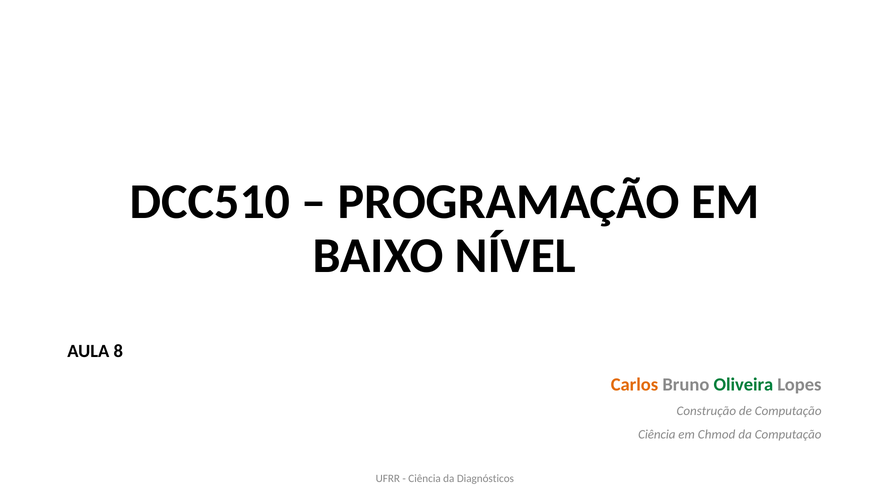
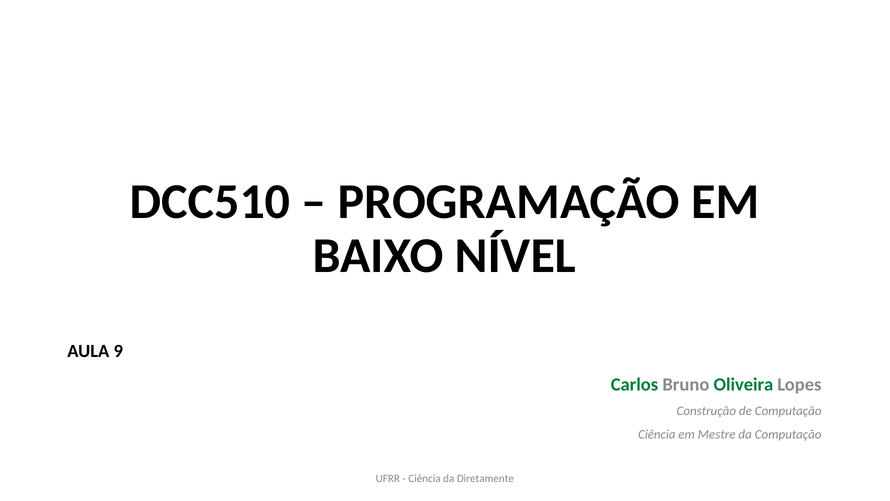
8: 8 -> 9 (118, 351)
Carlos colour: orange -> green (634, 384)
Chmod: Chmod -> Mestre (717, 434)
Diagnósticos: Diagnósticos -> Diretamente (485, 478)
